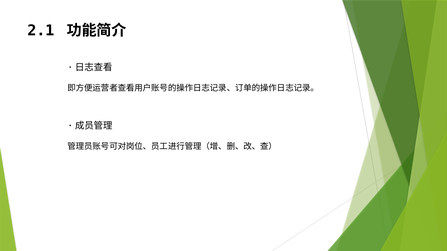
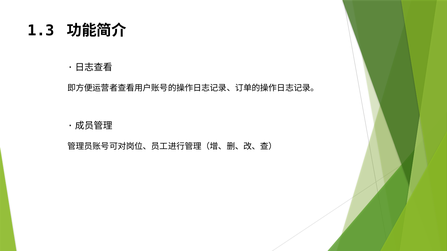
2.1: 2.1 -> 1.3 (41, 31)
